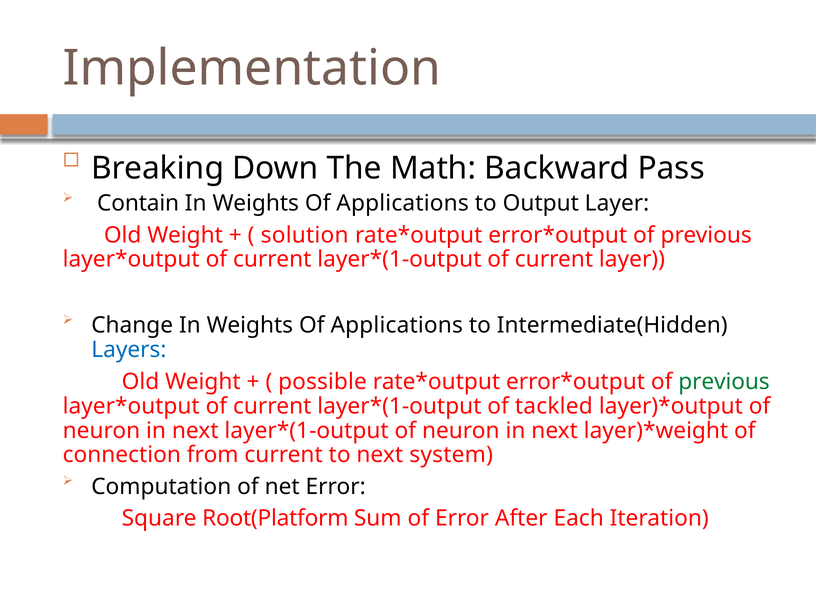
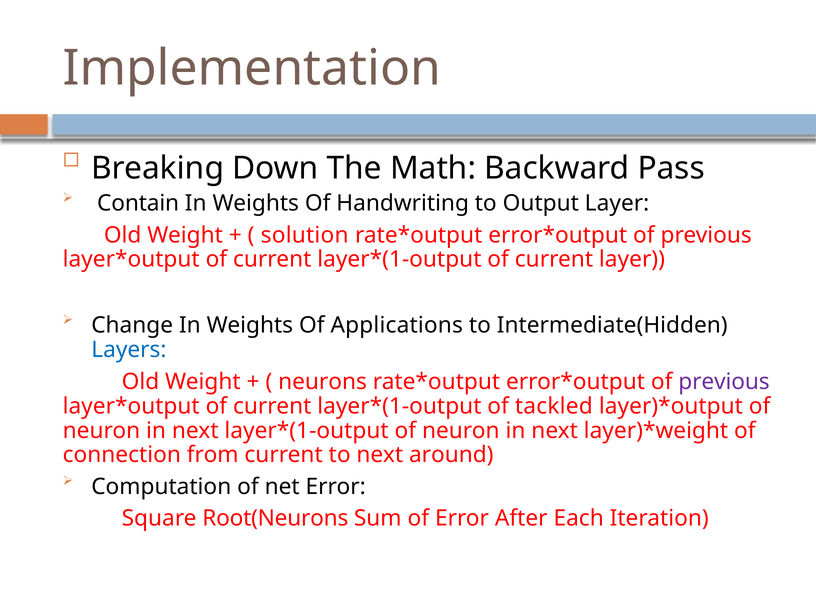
Applications: Applications -> Handwriting (403, 203)
possible: possible -> neurons (323, 382)
previous colour: green -> purple (724, 382)
system: system -> around (451, 455)
Root(Platform: Root(Platform -> Root(Neurons (275, 518)
